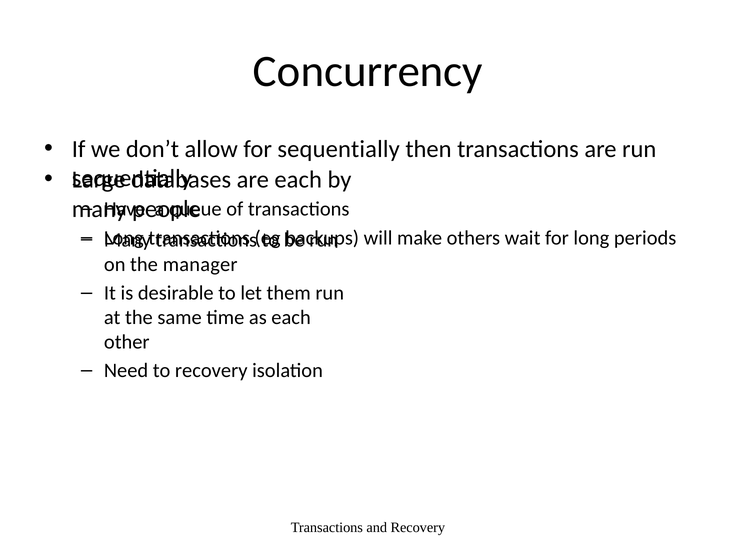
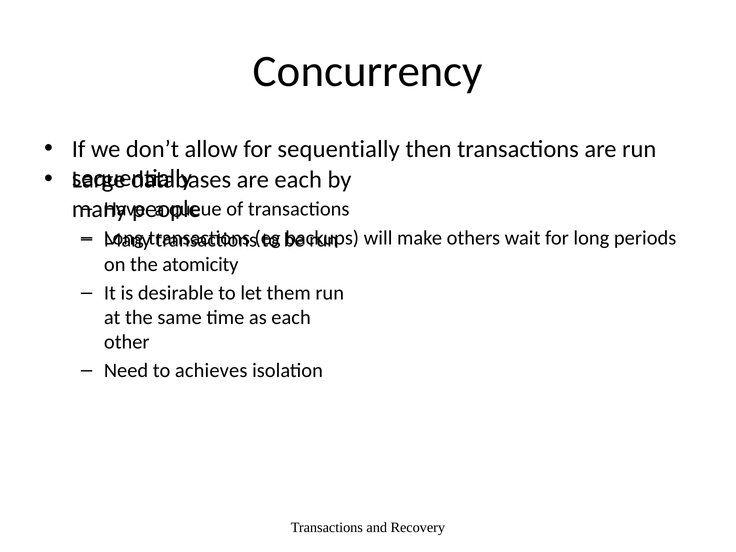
manager: manager -> atomicity (200, 264)
to recovery: recovery -> achieves (211, 371)
